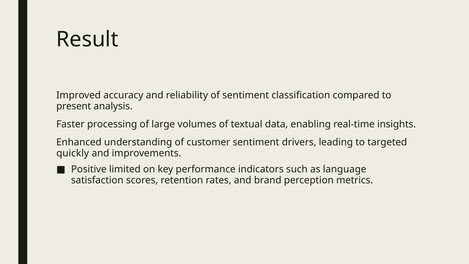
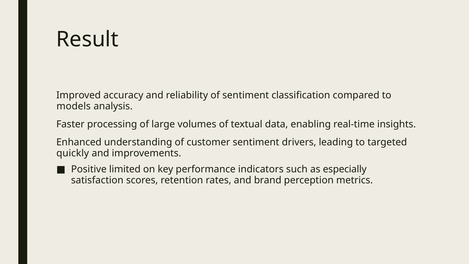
present: present -> models (74, 106)
language: language -> especially (345, 169)
